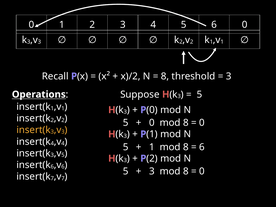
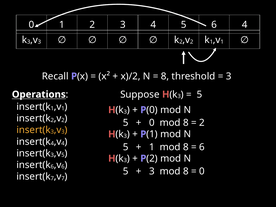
6 0: 0 -> 4 (245, 25)
0: 0 -> 2 (202, 123)
